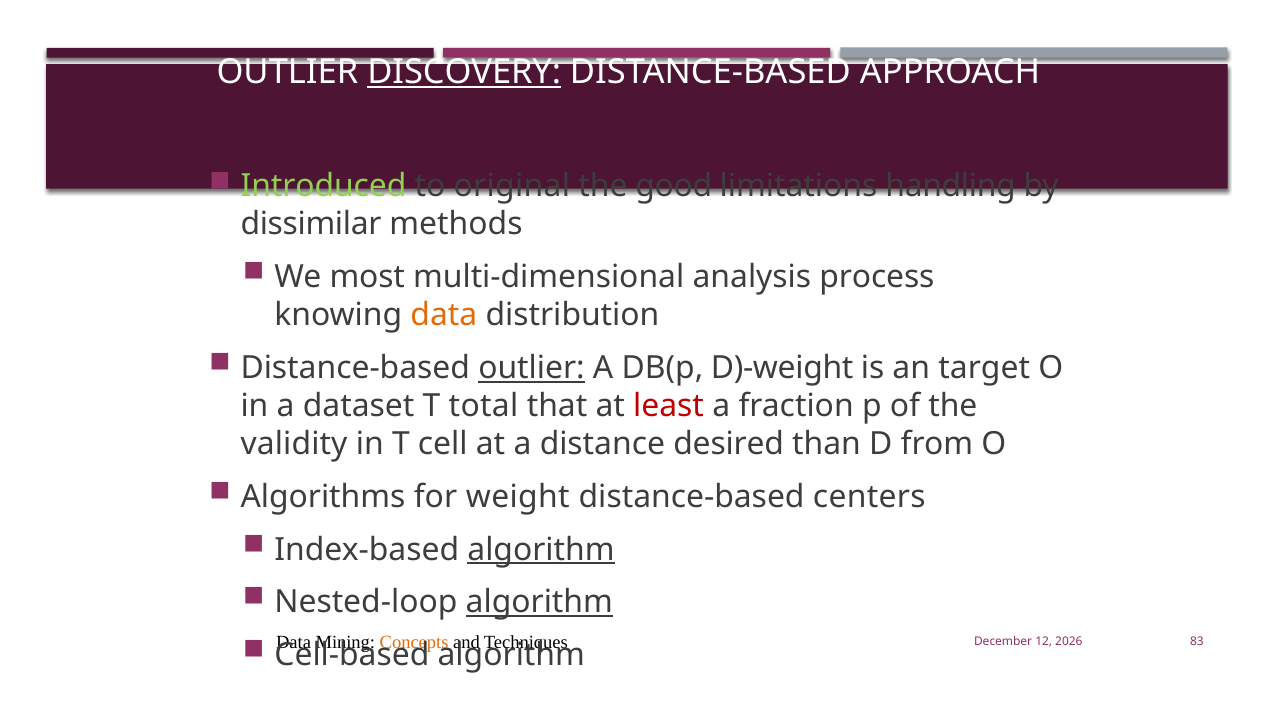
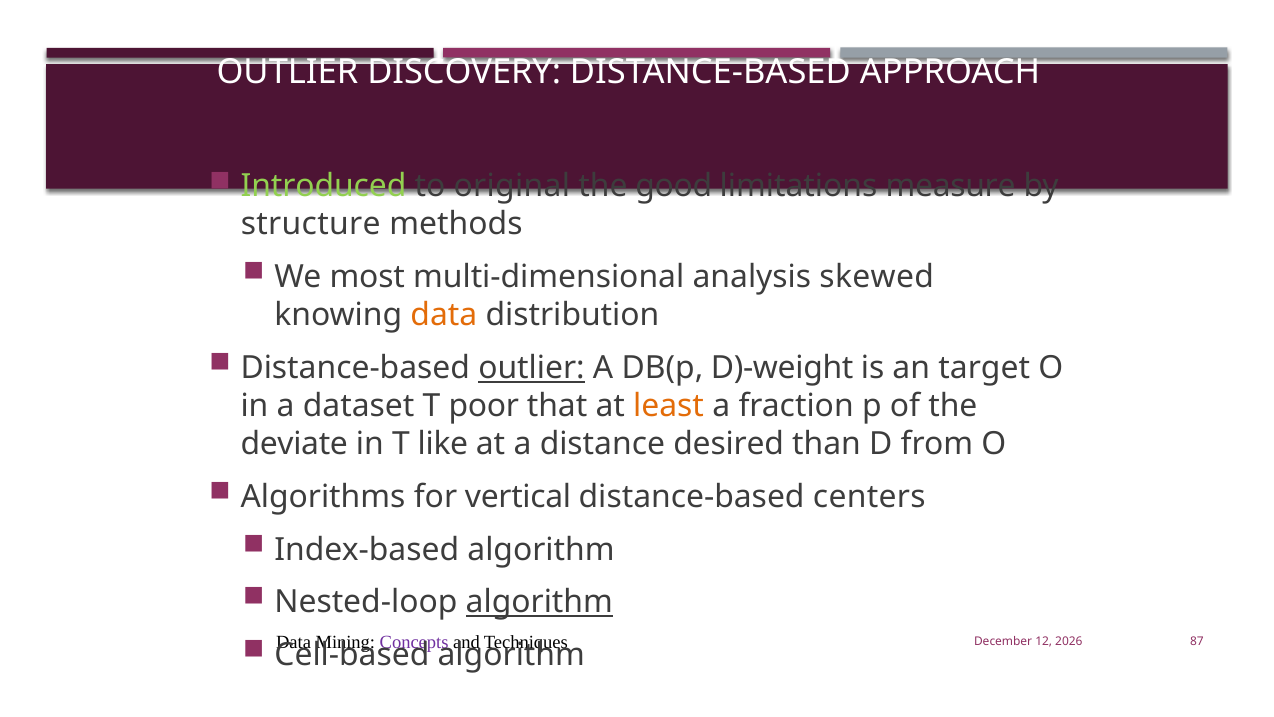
DISCOVERY underline: present -> none (464, 72)
handling: handling -> measure (951, 186)
dissimilar: dissimilar -> structure (311, 224)
process: process -> skewed (877, 277)
total: total -> poor (484, 406)
least colour: red -> orange (669, 406)
validity: validity -> deviate (294, 444)
cell: cell -> like (443, 444)
weight: weight -> vertical (518, 497)
algorithm underline: present -> none (541, 549)
Concepts colour: orange -> purple (414, 642)
83: 83 -> 87 (1197, 641)
